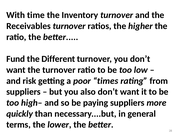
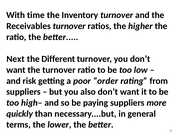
Fund: Fund -> Next (16, 59)
times: times -> order (106, 81)
